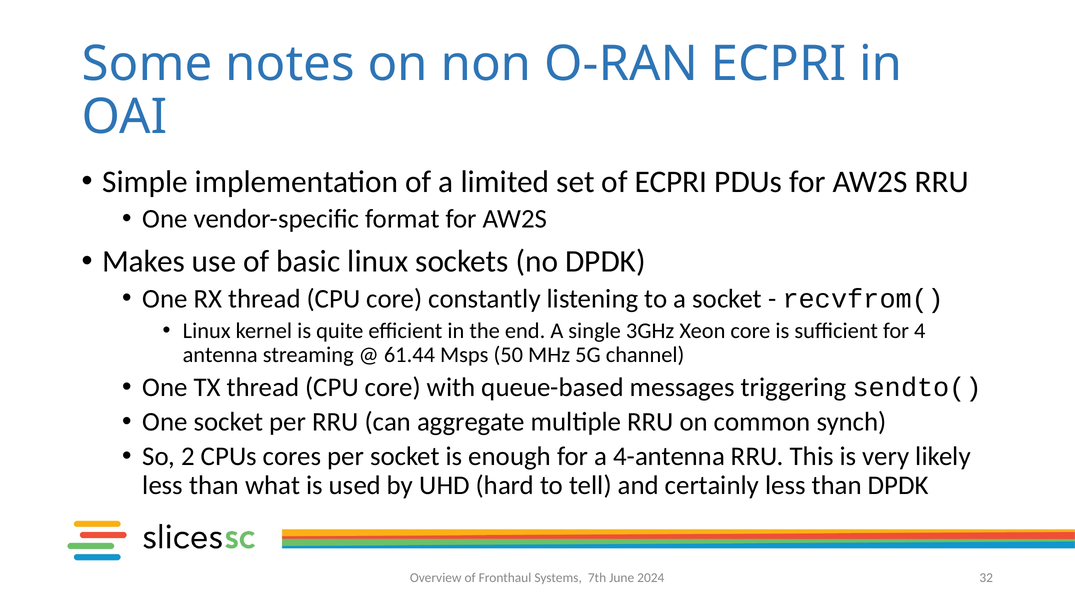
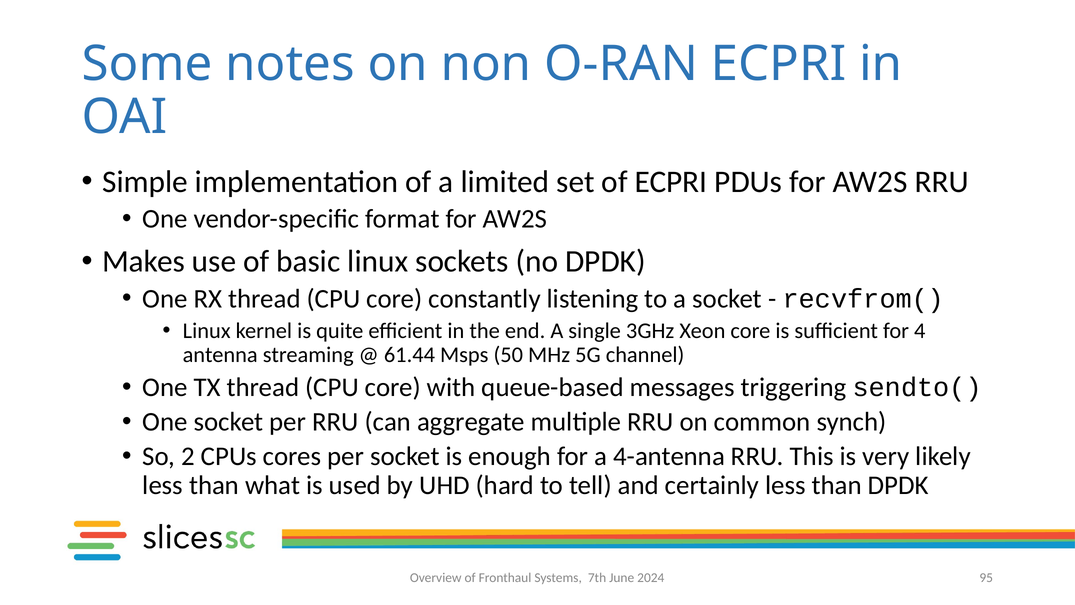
32: 32 -> 95 (986, 577)
